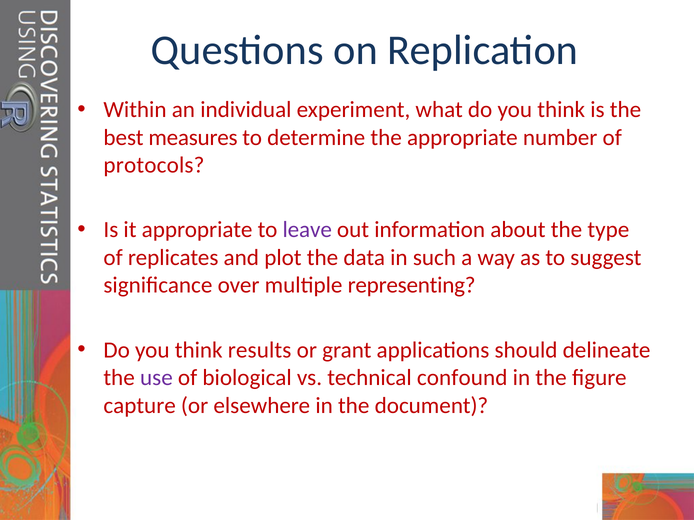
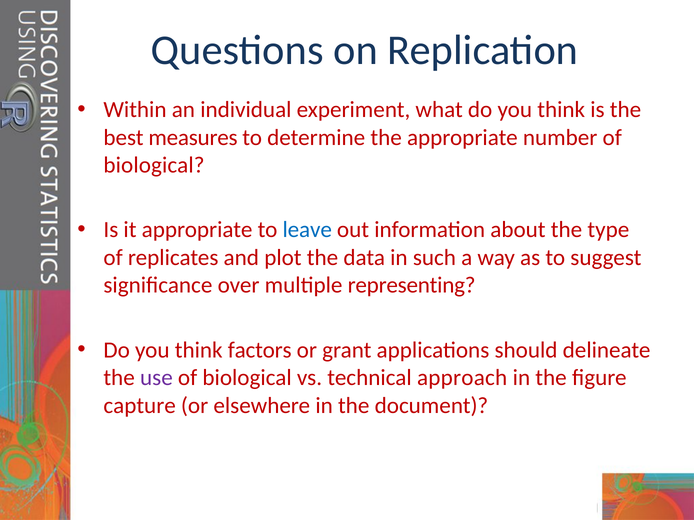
protocols: protocols -> biological (154, 165)
leave colour: purple -> blue (307, 230)
results: results -> factors (260, 350)
confound: confound -> approach (462, 378)
